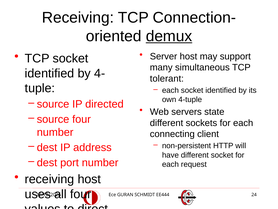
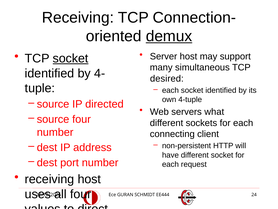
socket underline: none -> present (71, 58)
tolerant: tolerant -> desired (167, 78)
state: state -> what (214, 112)
